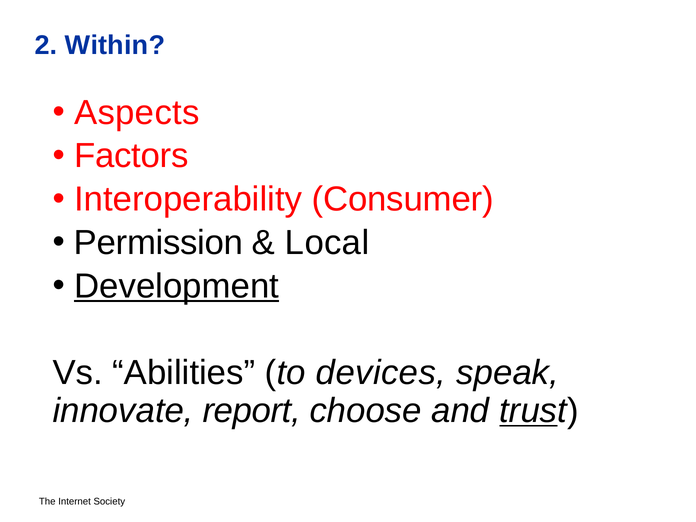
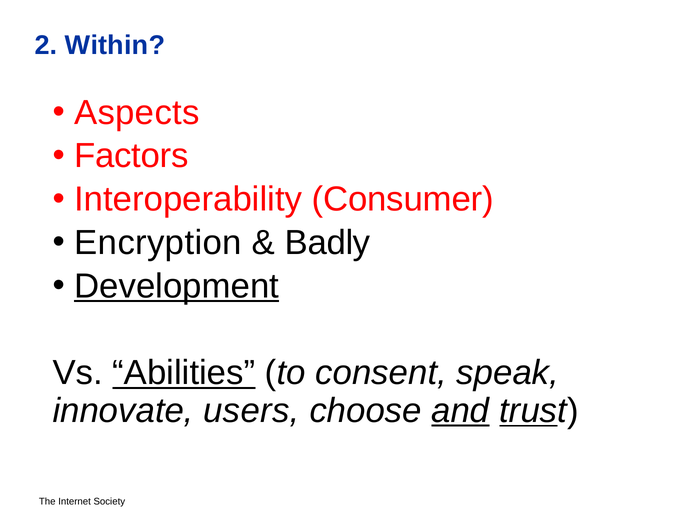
Permission: Permission -> Encryption (158, 243)
Local: Local -> Badly (327, 243)
Abilities underline: none -> present (184, 373)
devices: devices -> consent (381, 373)
report: report -> users (251, 411)
and underline: none -> present (460, 411)
